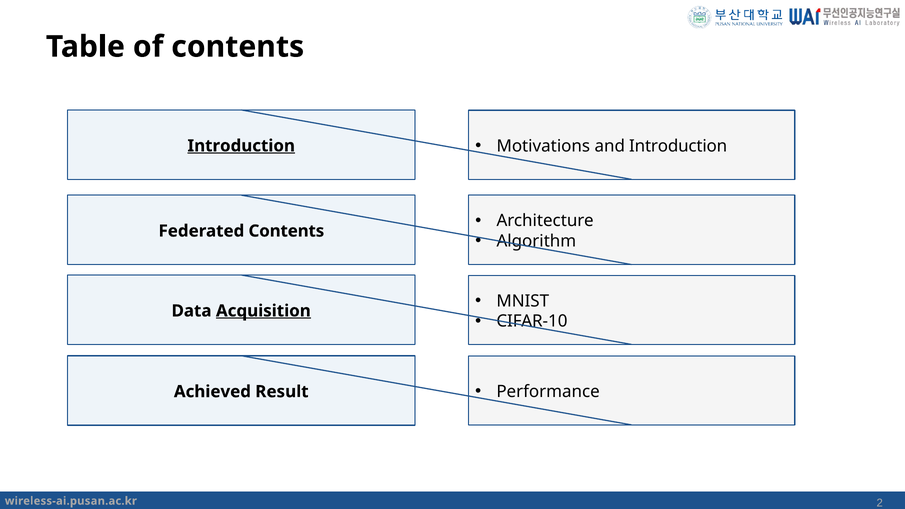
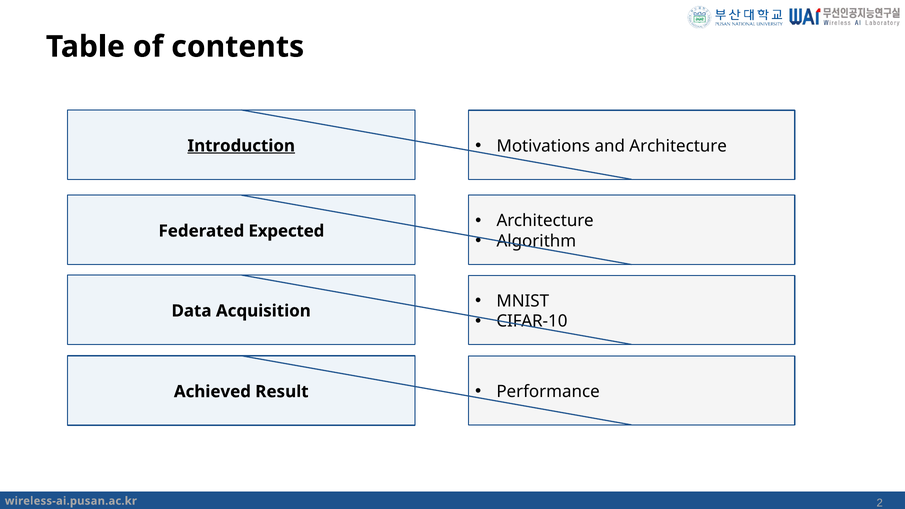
and Introduction: Introduction -> Architecture (678, 146)
Federated Contents: Contents -> Expected (286, 231)
Acquisition underline: present -> none (263, 311)
